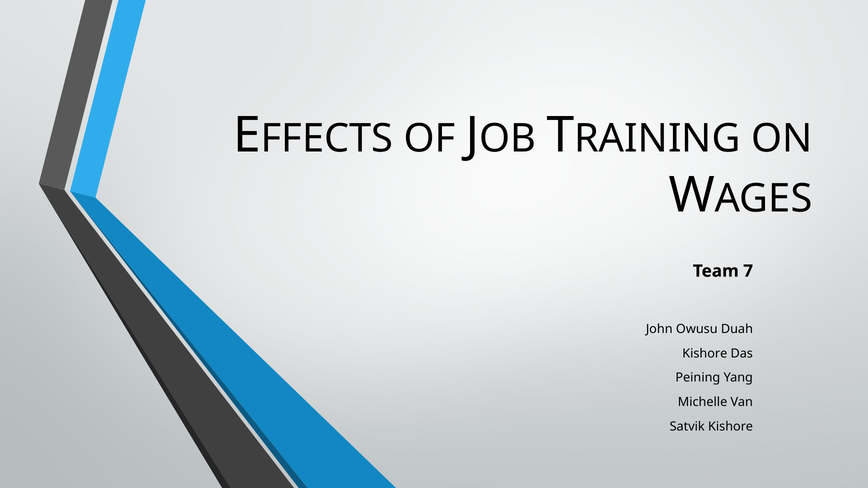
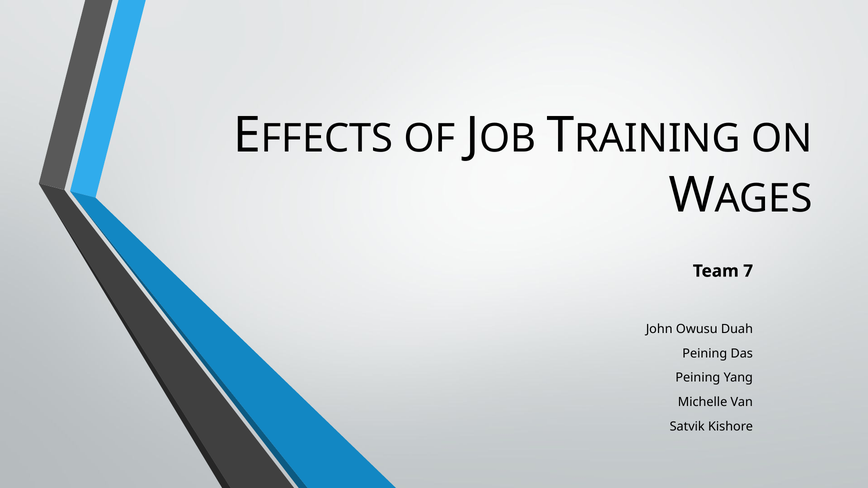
Kishore: Kishore -> Peining (705, 354)
